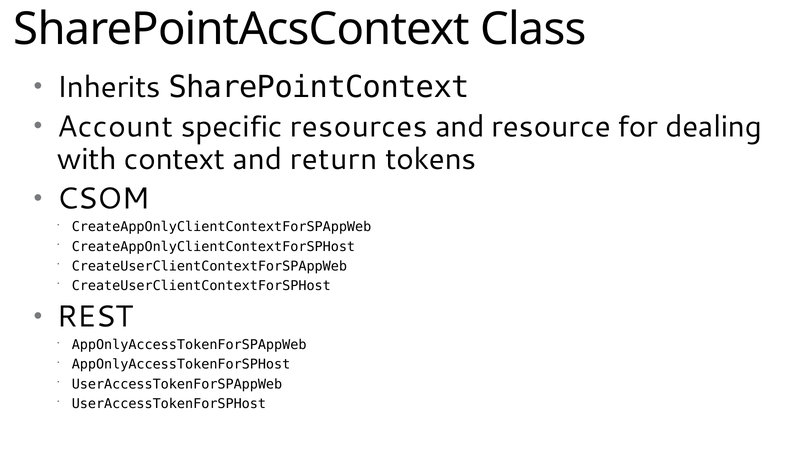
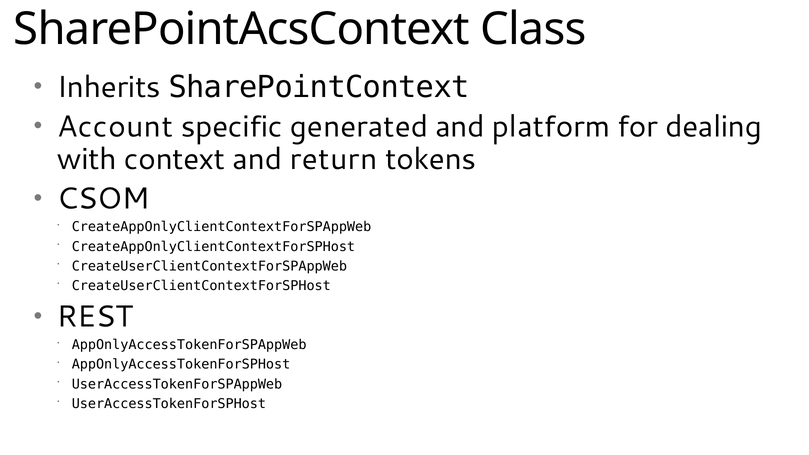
resources: resources -> generated (359, 127)
resource: resource -> platform (551, 127)
